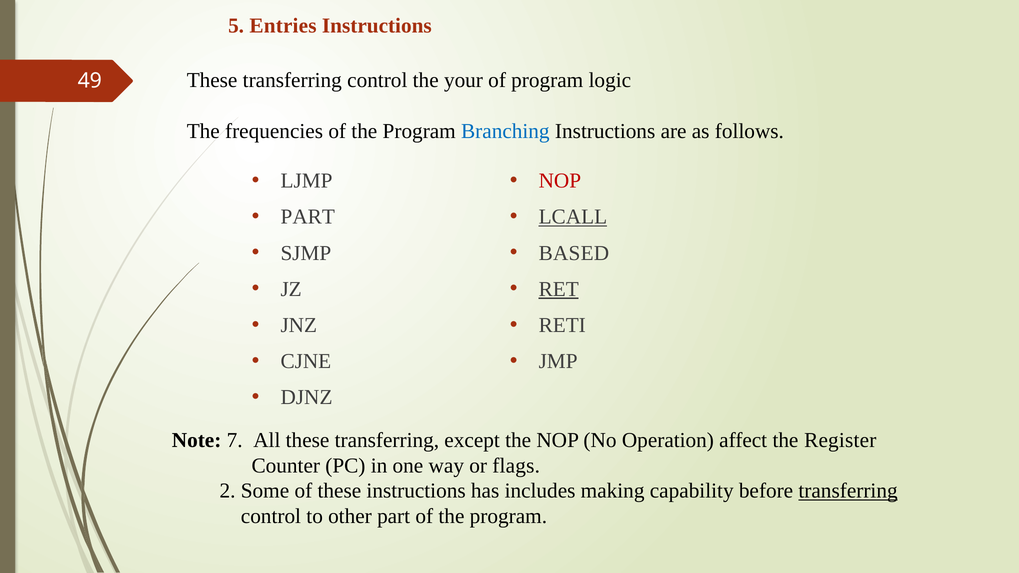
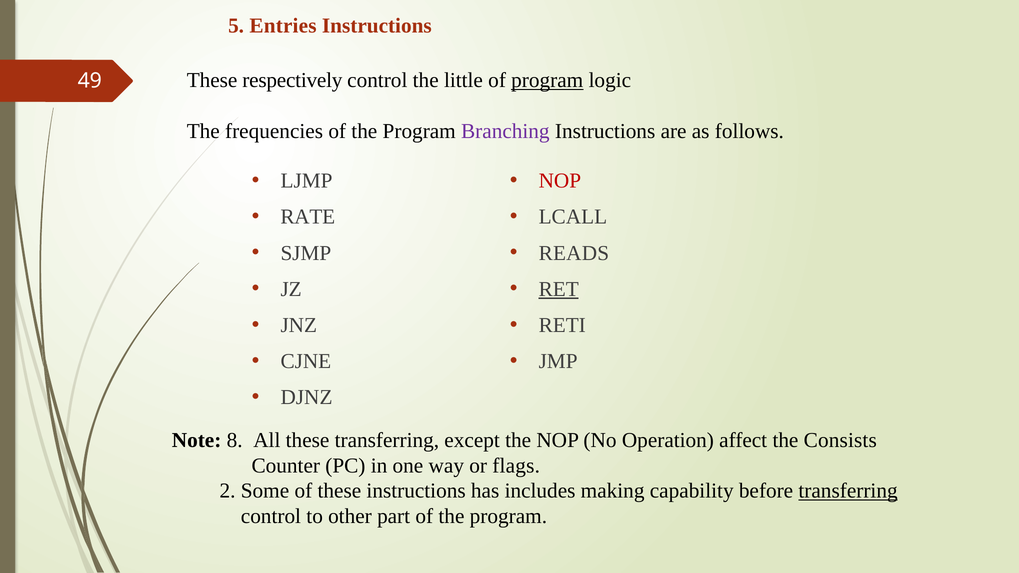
transferring: transferring -> respectively (292, 80)
your: your -> little (463, 80)
program underline: none -> present (547, 80)
Branching colour: blue -> purple (505, 131)
PART: PART -> RATE (308, 217)
LCALL underline: present -> none (573, 217)
BASED: BASED -> READS (574, 253)
7: 7 -> 8 (235, 440)
Register: Register -> Consists (840, 440)
